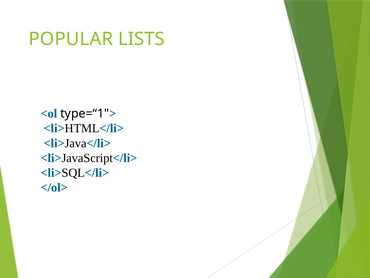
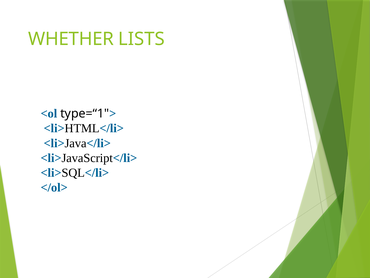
POPULAR: POPULAR -> WHETHER (71, 39)
